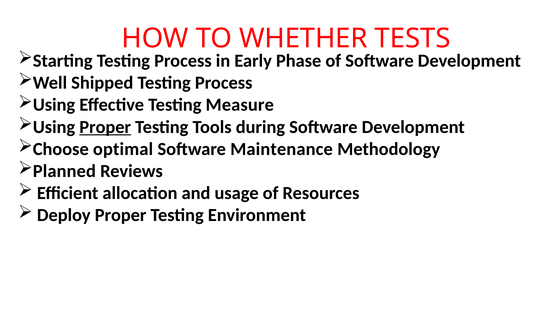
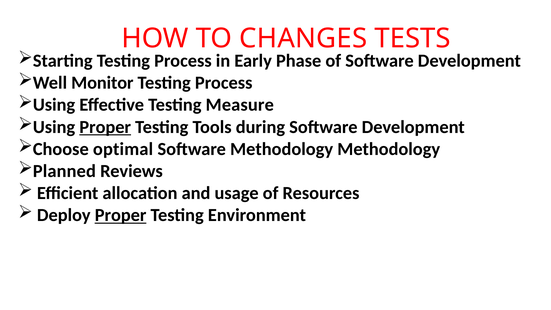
WHETHER: WHETHER -> CHANGES (303, 38)
Shipped: Shipped -> Monitor (102, 83)
Software Maintenance: Maintenance -> Methodology (282, 149)
Proper underline: none -> present (121, 215)
